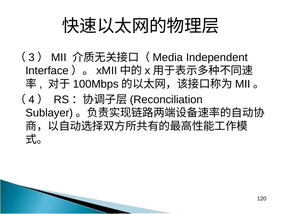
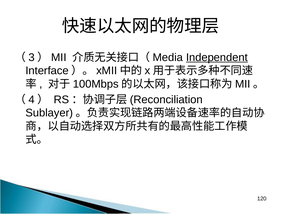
Independent underline: none -> present (217, 57)
